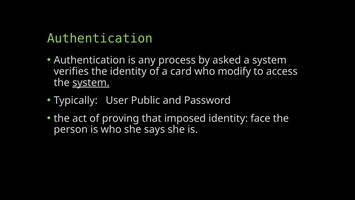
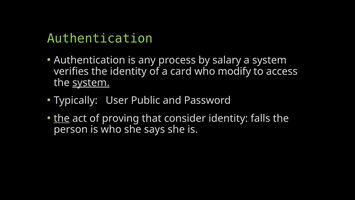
asked: asked -> salary (227, 60)
the underline: none -> present (62, 118)
imposed: imposed -> consider (185, 118)
face: face -> falls (260, 118)
